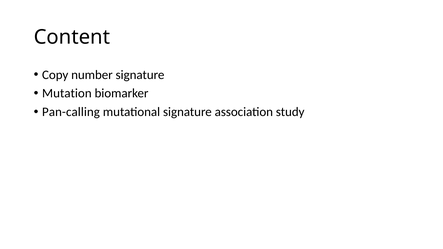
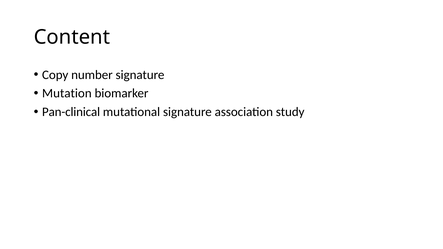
Pan-calling: Pan-calling -> Pan-clinical (71, 112)
